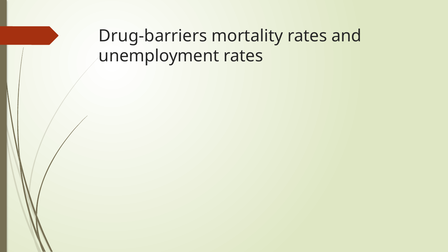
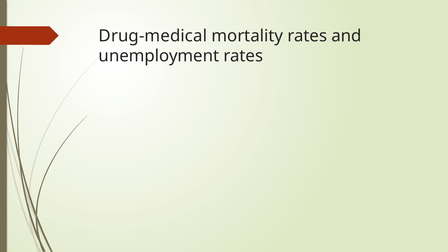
Drug-barriers: Drug-barriers -> Drug-medical (153, 36)
